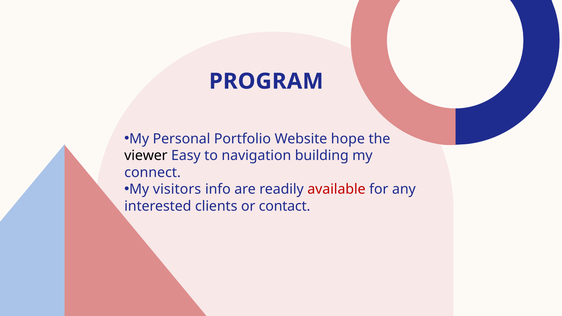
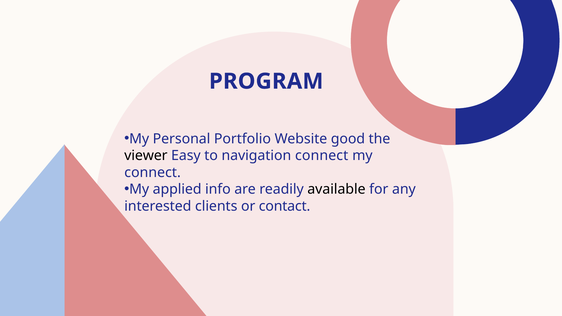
hope: hope -> good (348, 139)
navigation building: building -> connect (322, 156)
visitors: visitors -> applied (177, 189)
available colour: red -> black (336, 189)
